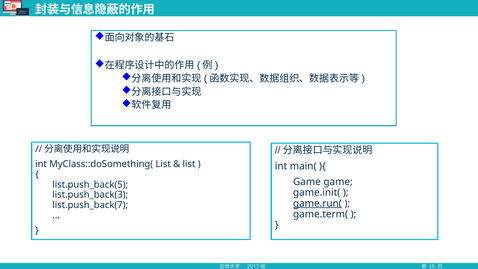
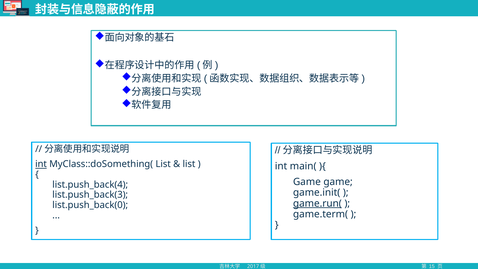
int underline: none -> present (41, 164)
list.push_back(5: list.push_back(5 -> list.push_back(4 (90, 185)
list.push_back(7: list.push_back(7 -> list.push_back(0 (90, 205)
